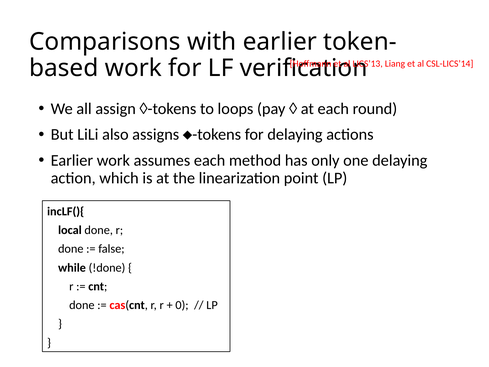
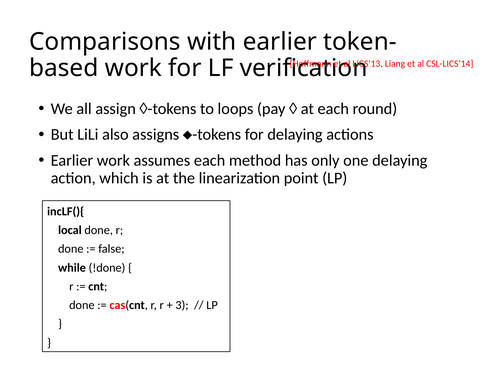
0: 0 -> 3 (182, 305)
